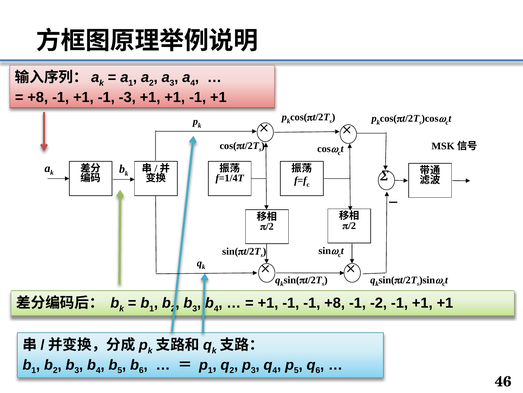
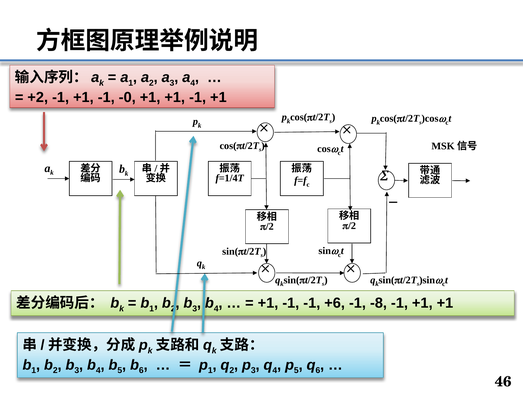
+8: +8 -> +2 (38, 97)
-3: -3 -> -0 (127, 97)
-1 +8: +8 -> +6 (335, 302)
-2: -2 -> -8 (378, 302)
